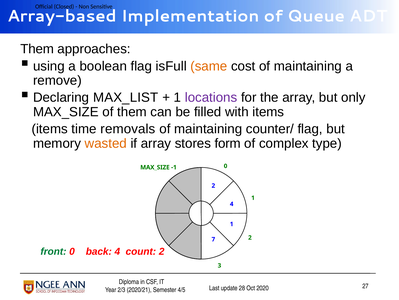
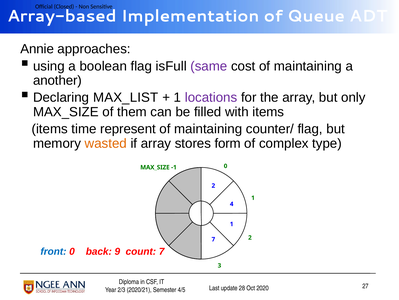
Them: Them -> Annie (37, 49)
same colour: orange -> purple (209, 66)
remove: remove -> another (57, 80)
removals: removals -> represent (128, 129)
front colour: green -> blue (53, 251)
back 4: 4 -> 9 (117, 251)
count 2: 2 -> 7 (162, 251)
